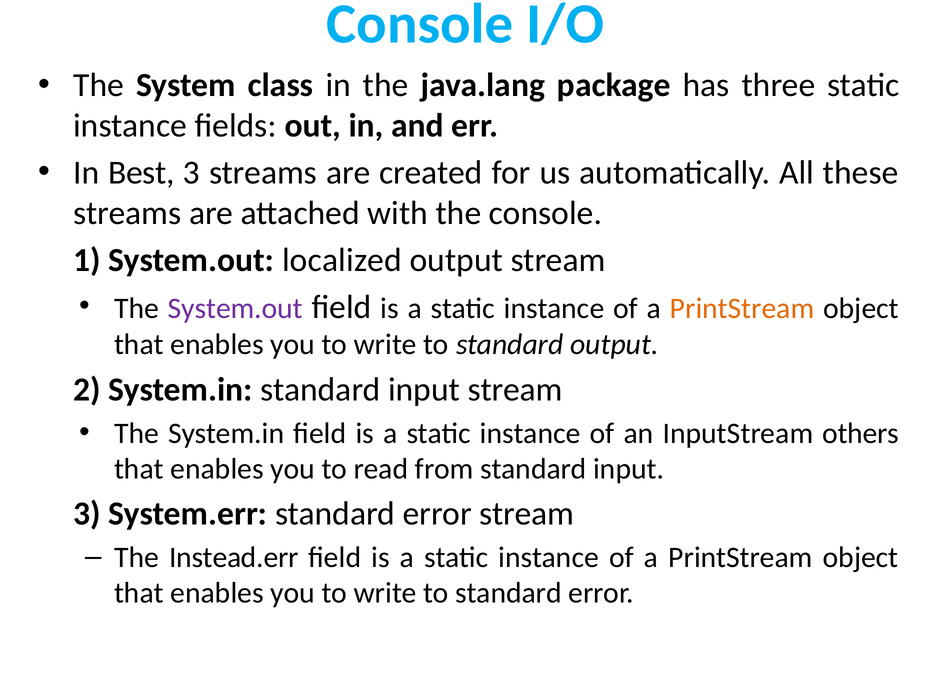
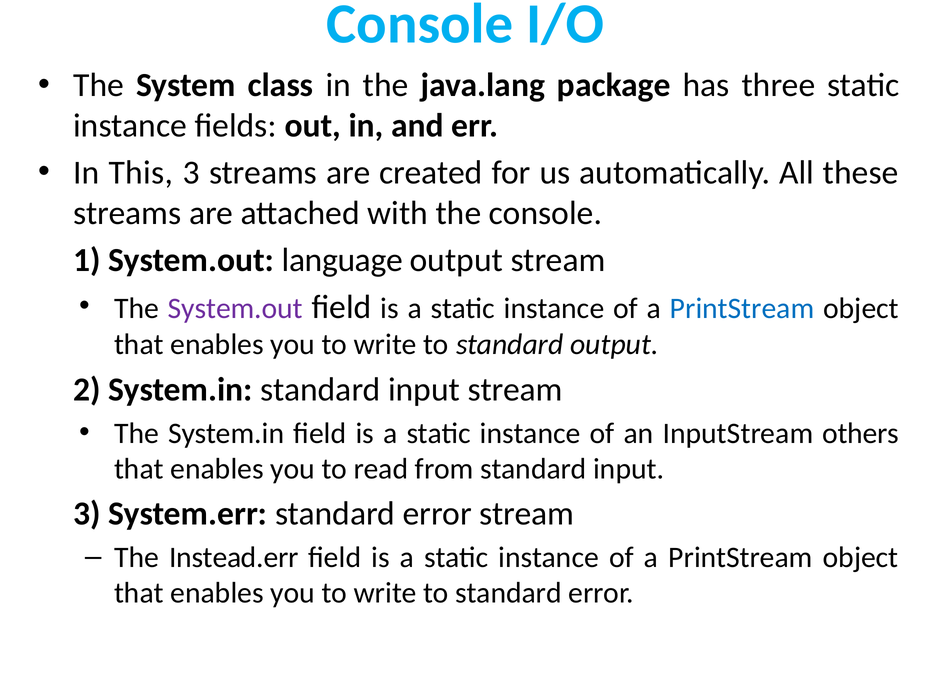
Best: Best -> This (141, 173)
localized: localized -> language (342, 260)
PrintStream colour: orange -> blue (742, 308)
